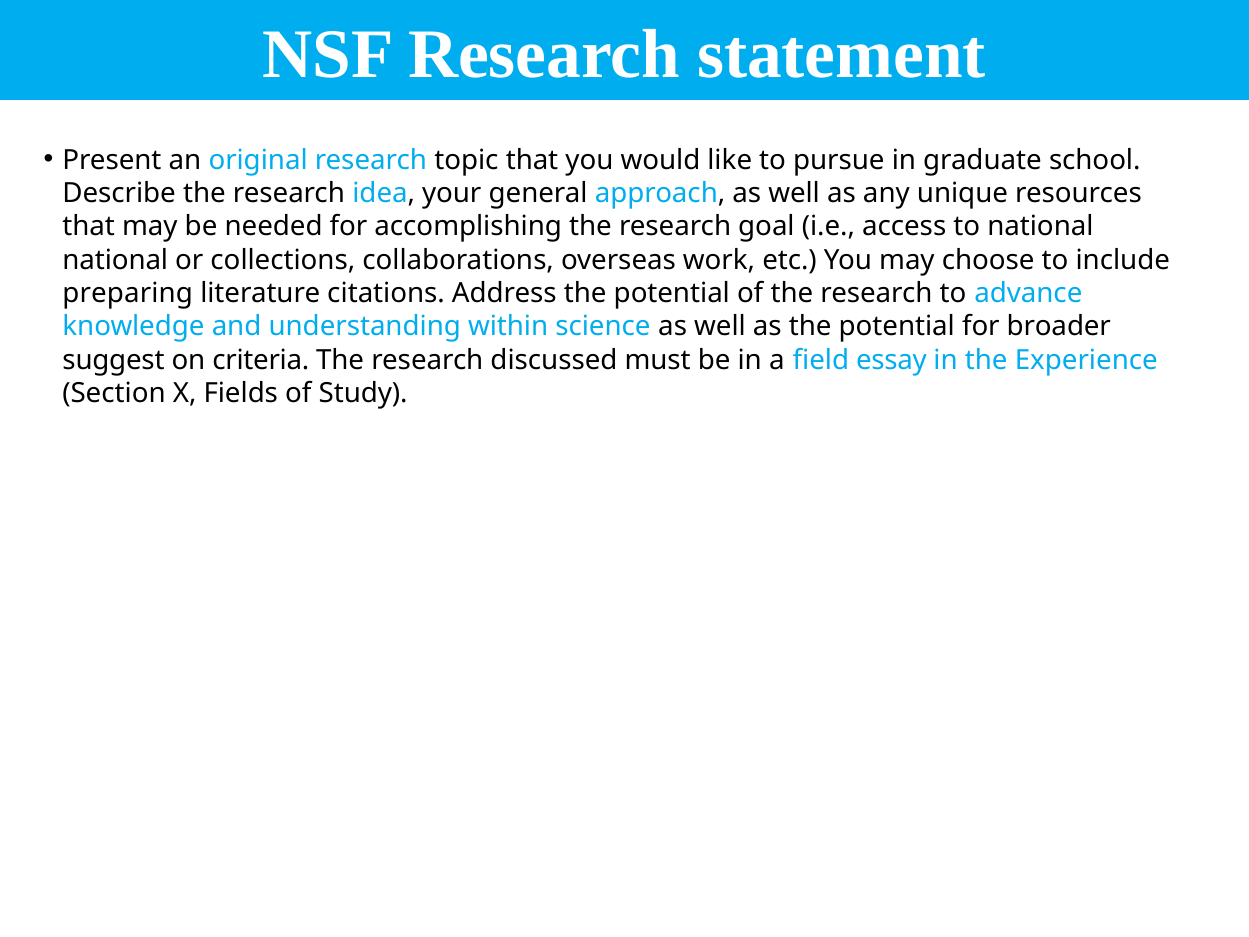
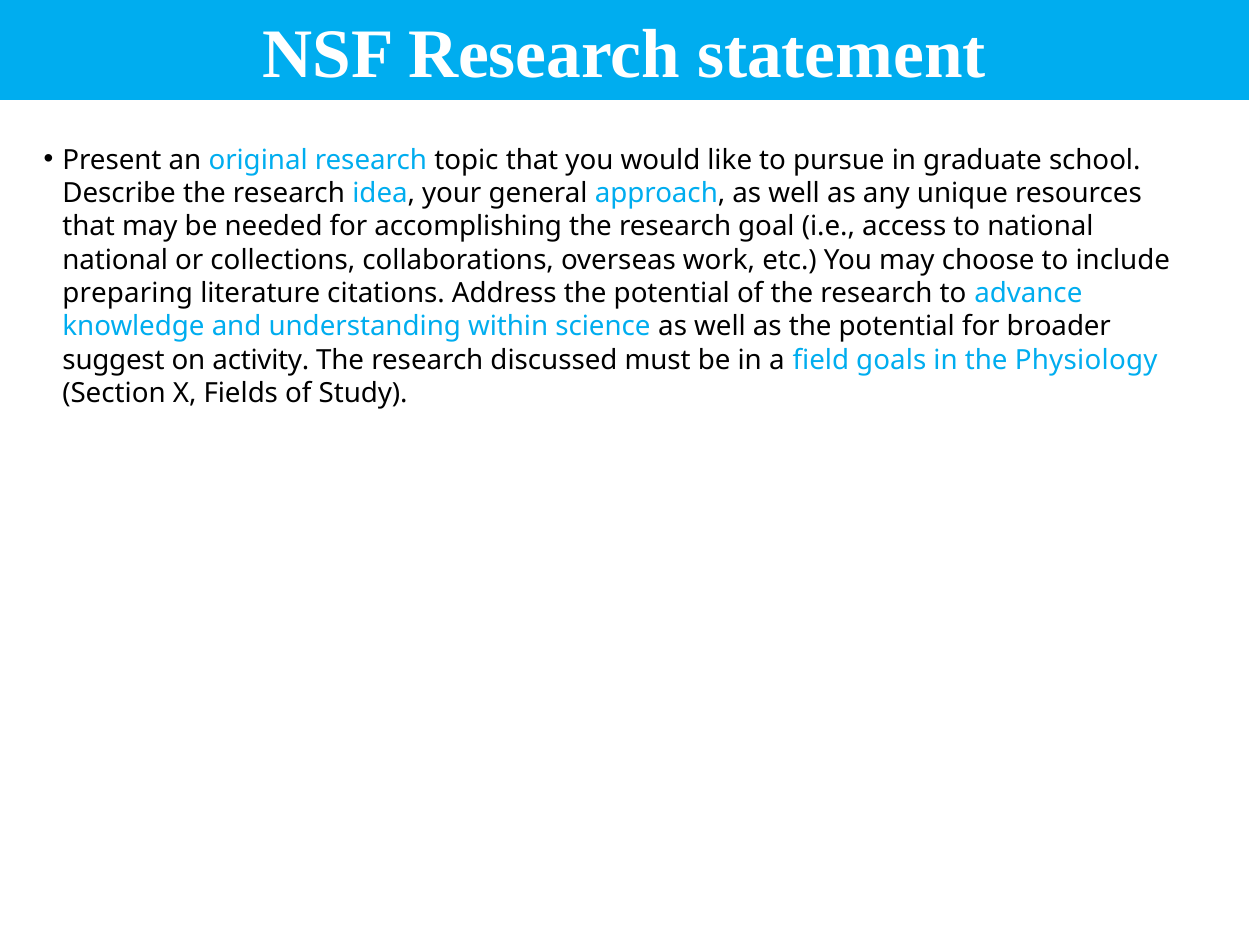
criteria: criteria -> activity (261, 360)
essay: essay -> goals (891, 360)
Experience: Experience -> Physiology (1086, 360)
